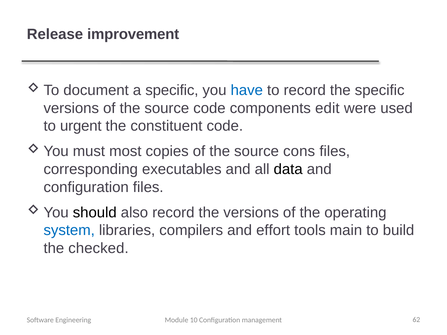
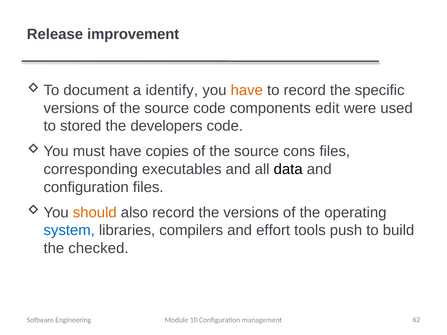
a specific: specific -> identify (172, 90)
have colour: blue -> orange (247, 90)
urgent: urgent -> stored (81, 126)
constituent: constituent -> developers (166, 126)
must most: most -> have (125, 152)
should colour: black -> orange (95, 213)
main: main -> push (346, 230)
